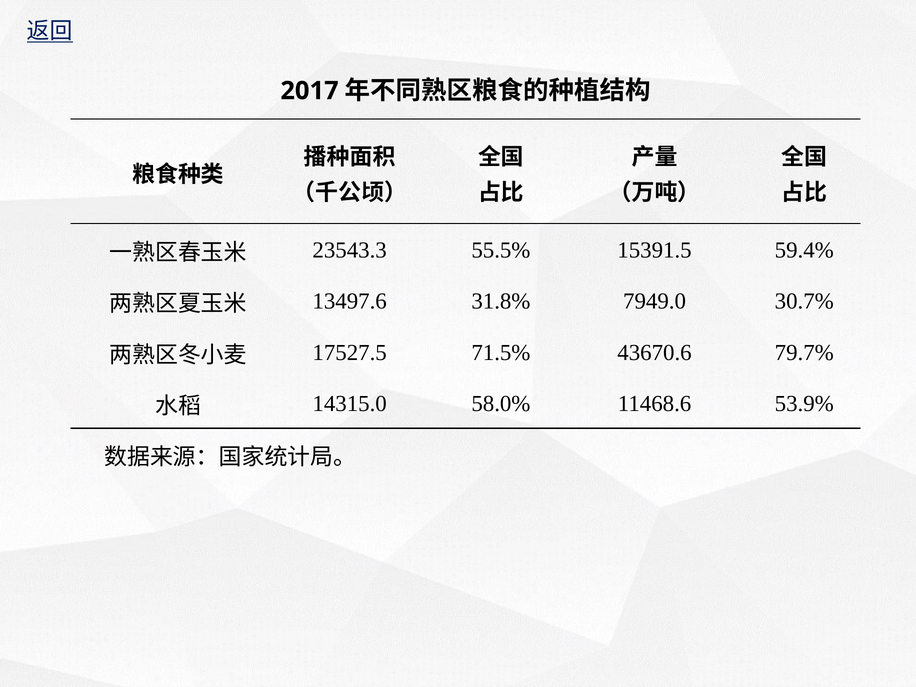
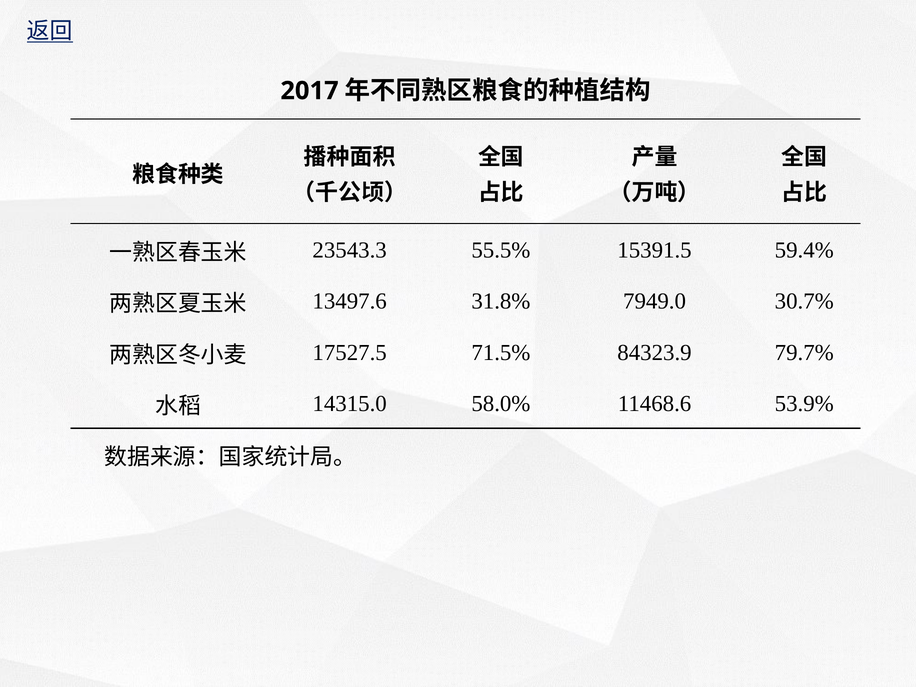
43670.6: 43670.6 -> 84323.9 (655, 353)
